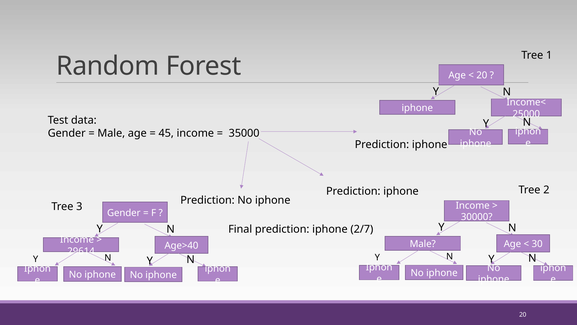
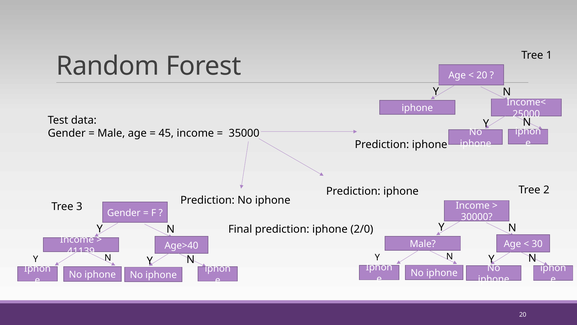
2/7: 2/7 -> 2/0 (362, 229)
29614: 29614 -> 41139 (81, 251)
